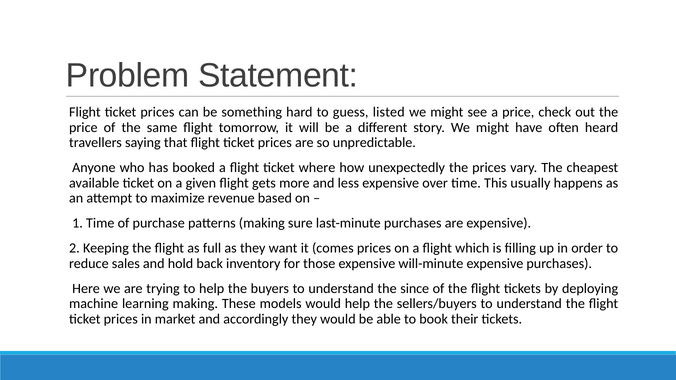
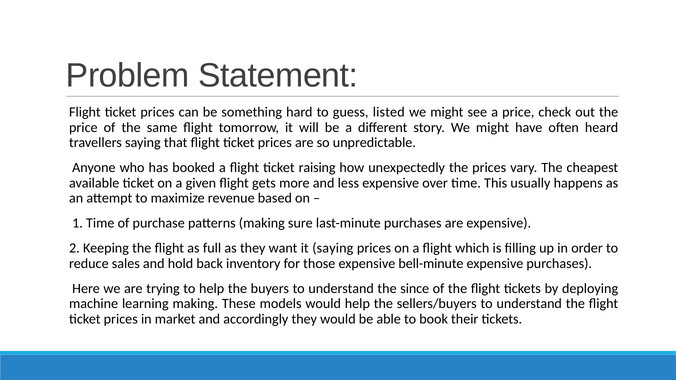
where: where -> raising (317, 168)
it comes: comes -> saying (333, 248)
will-minute: will-minute -> bell-minute (431, 264)
